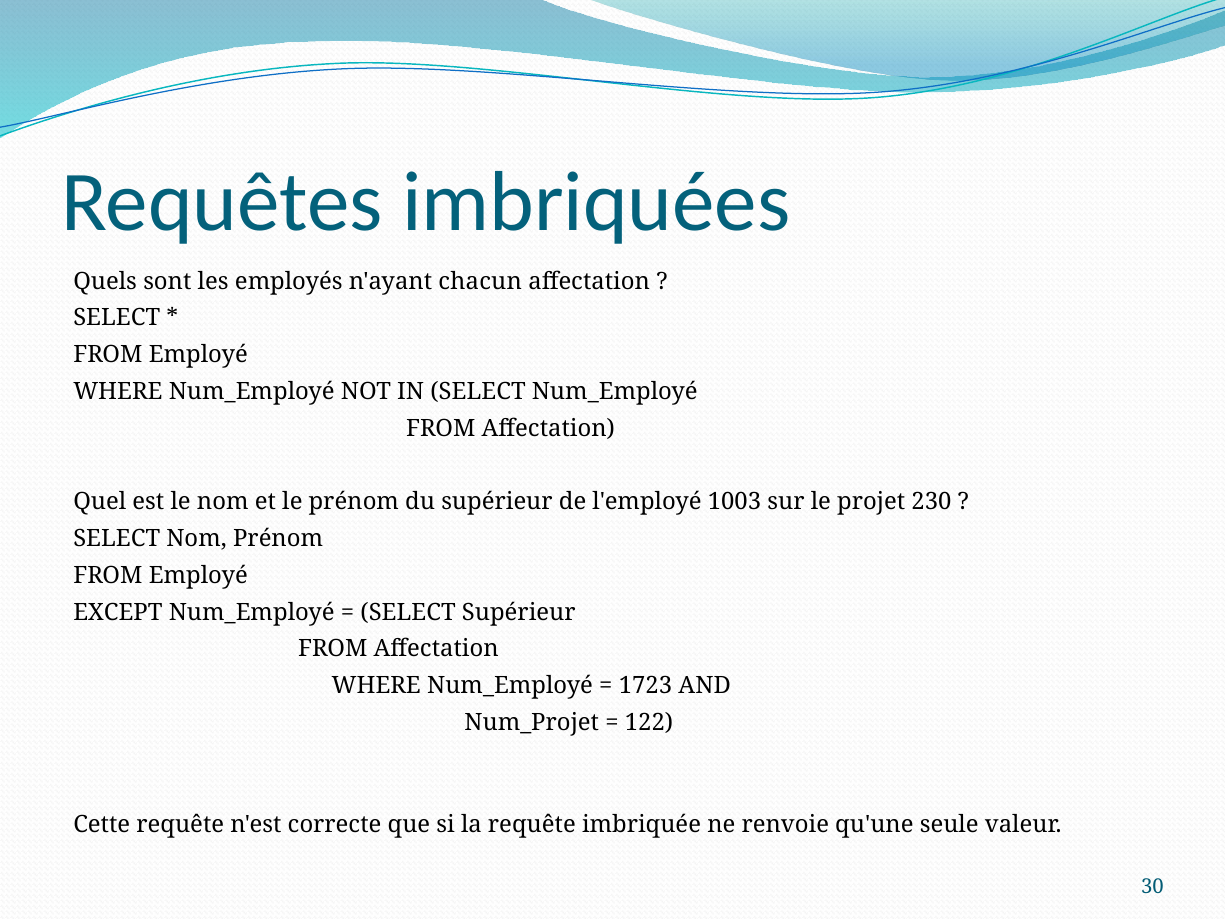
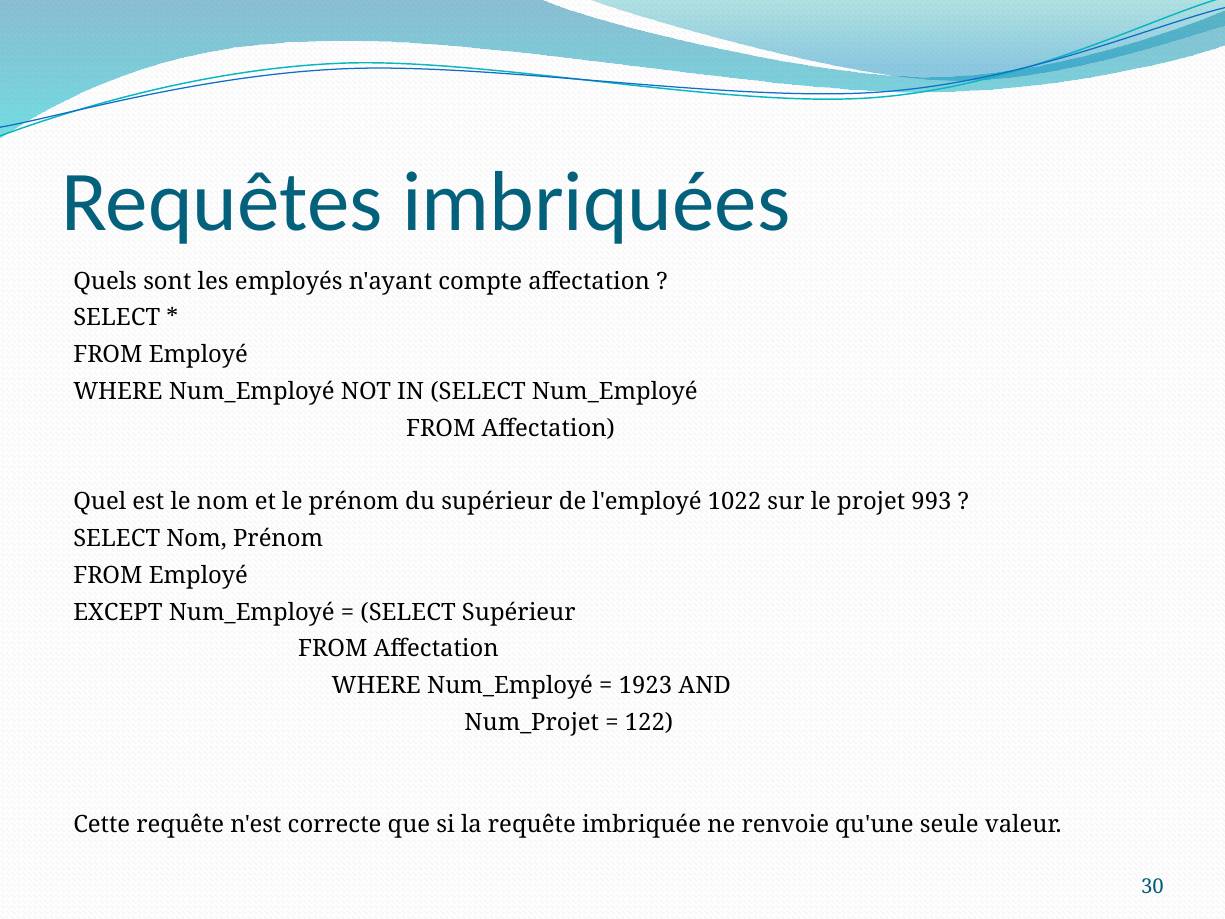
chacun: chacun -> compte (480, 281)
1003: 1003 -> 1022 (734, 502)
230: 230 -> 993 (931, 502)
1723: 1723 -> 1923 (645, 686)
